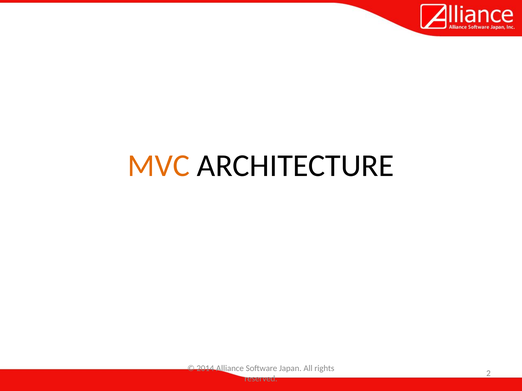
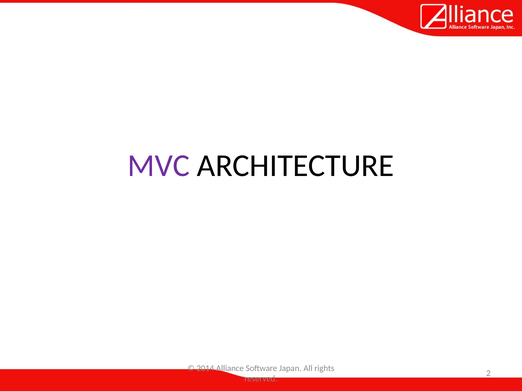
MVC colour: orange -> purple (159, 166)
